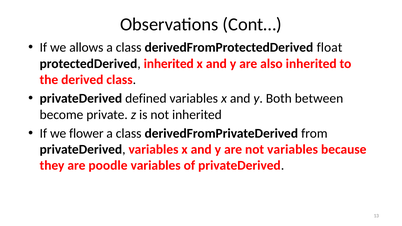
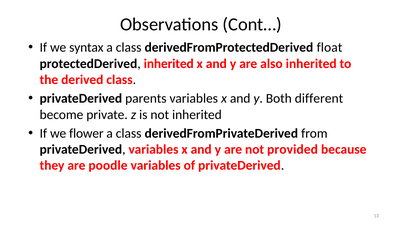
allows: allows -> syntax (86, 48)
defined: defined -> parents (146, 99)
between: between -> different (319, 99)
not variables: variables -> provided (293, 150)
